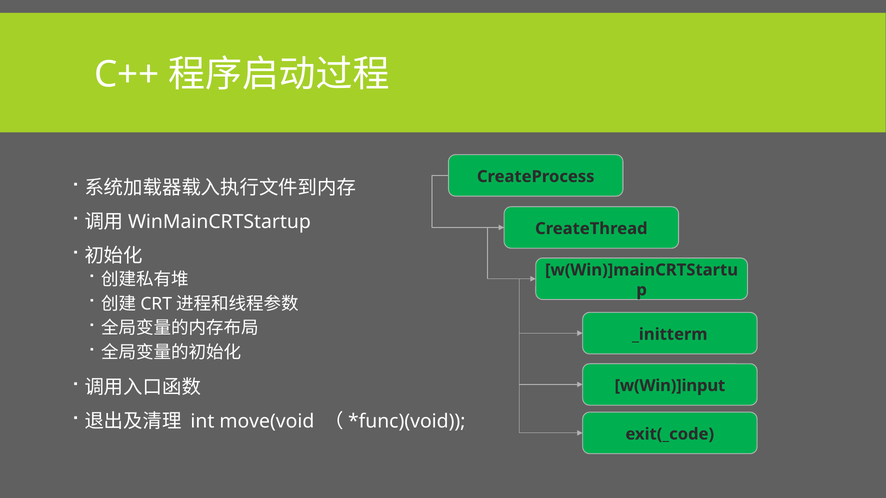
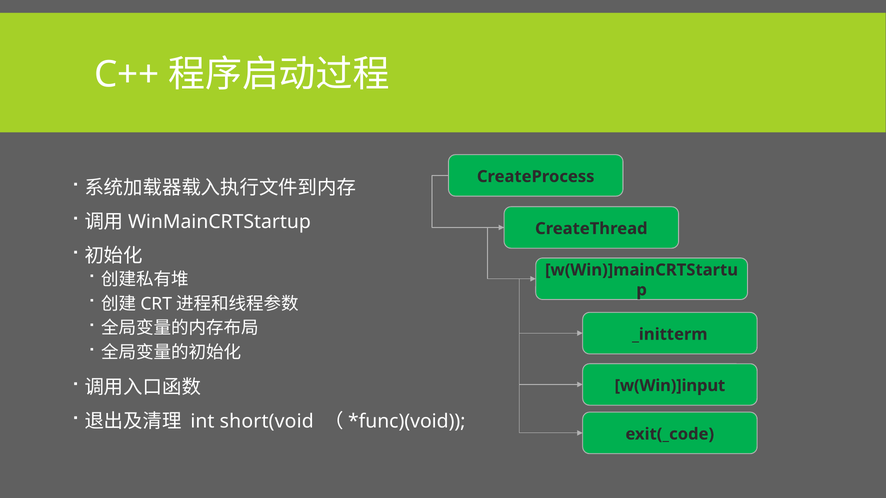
move(void: move(void -> short(void (267, 421)
